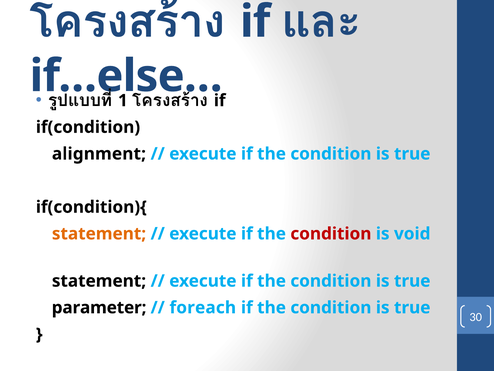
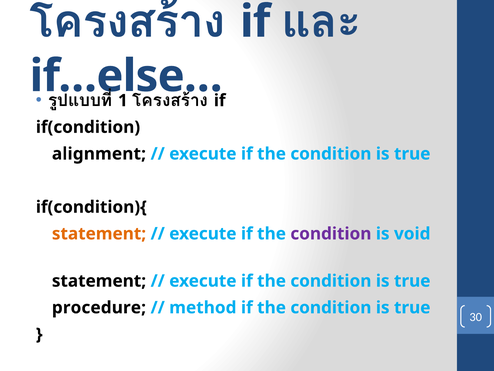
condition colour: red -> purple (331, 233)
parameter: parameter -> procedure (99, 307)
foreach: foreach -> method (203, 307)
